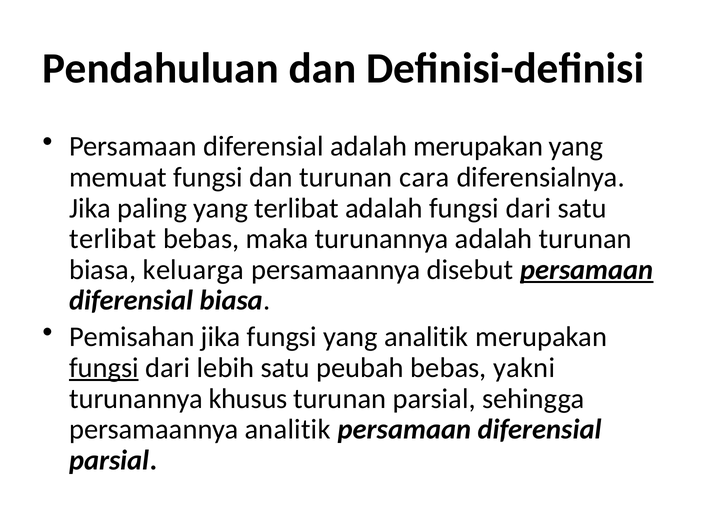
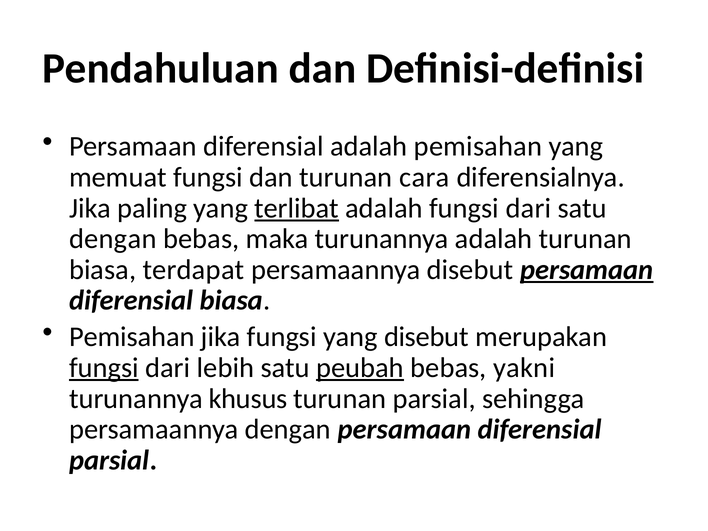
adalah merupakan: merupakan -> pemisahan (478, 147)
terlibat underline: none -> present (297, 208)
terlibat: terlibat -> dengan (113, 239)
keluarga: keluarga -> terdapat (193, 270)
yang analitik: analitik -> disebut (426, 337)
peubah underline: none -> present (360, 368)
persamaannya analitik: analitik -> dengan (288, 429)
